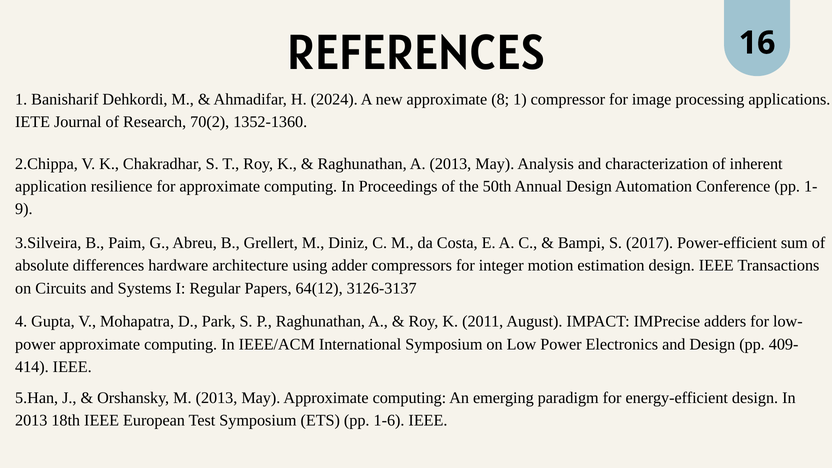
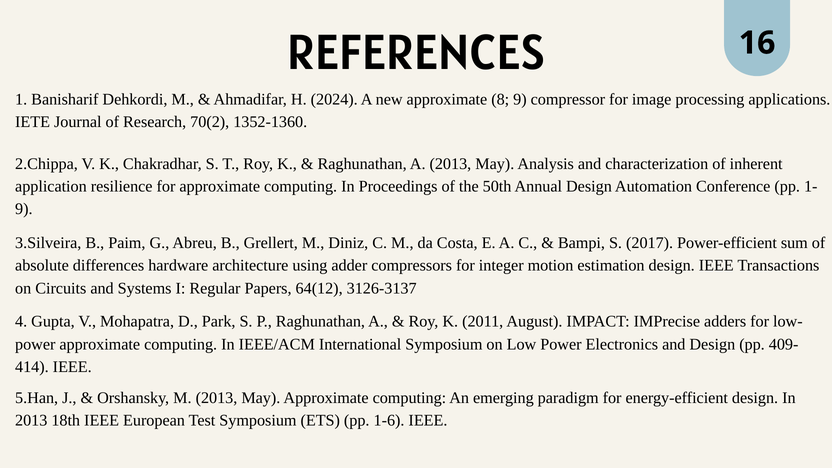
8 1: 1 -> 9 (520, 99)
